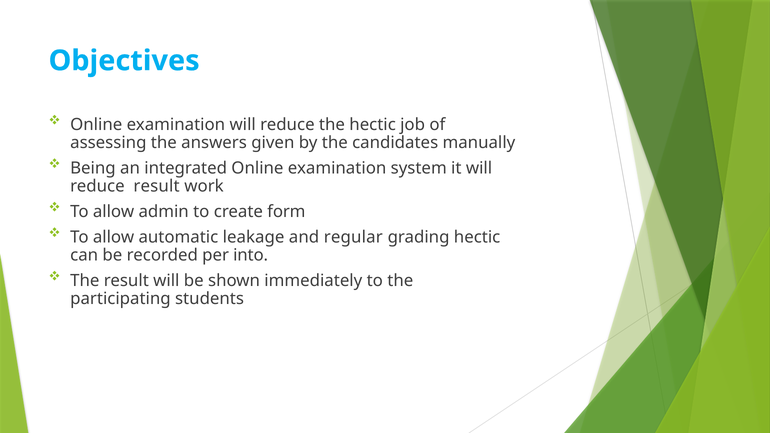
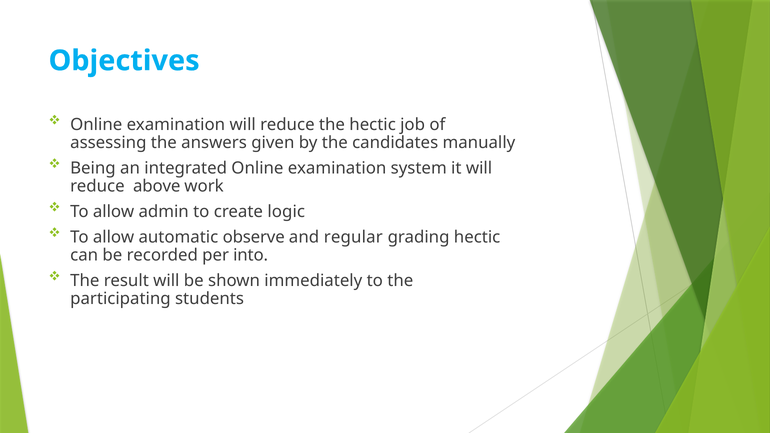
reduce result: result -> above (157, 186)
form: form -> logic (286, 212)
leakage: leakage -> observe (254, 237)
